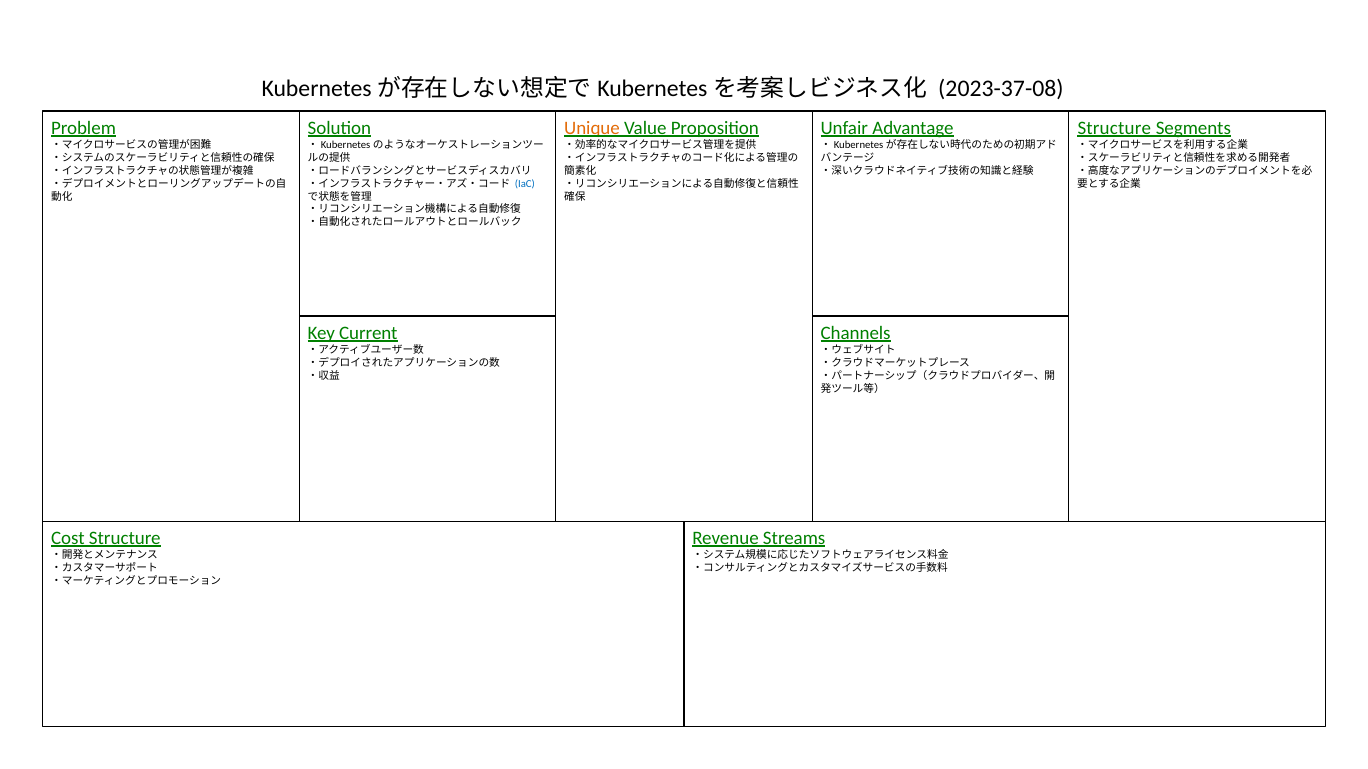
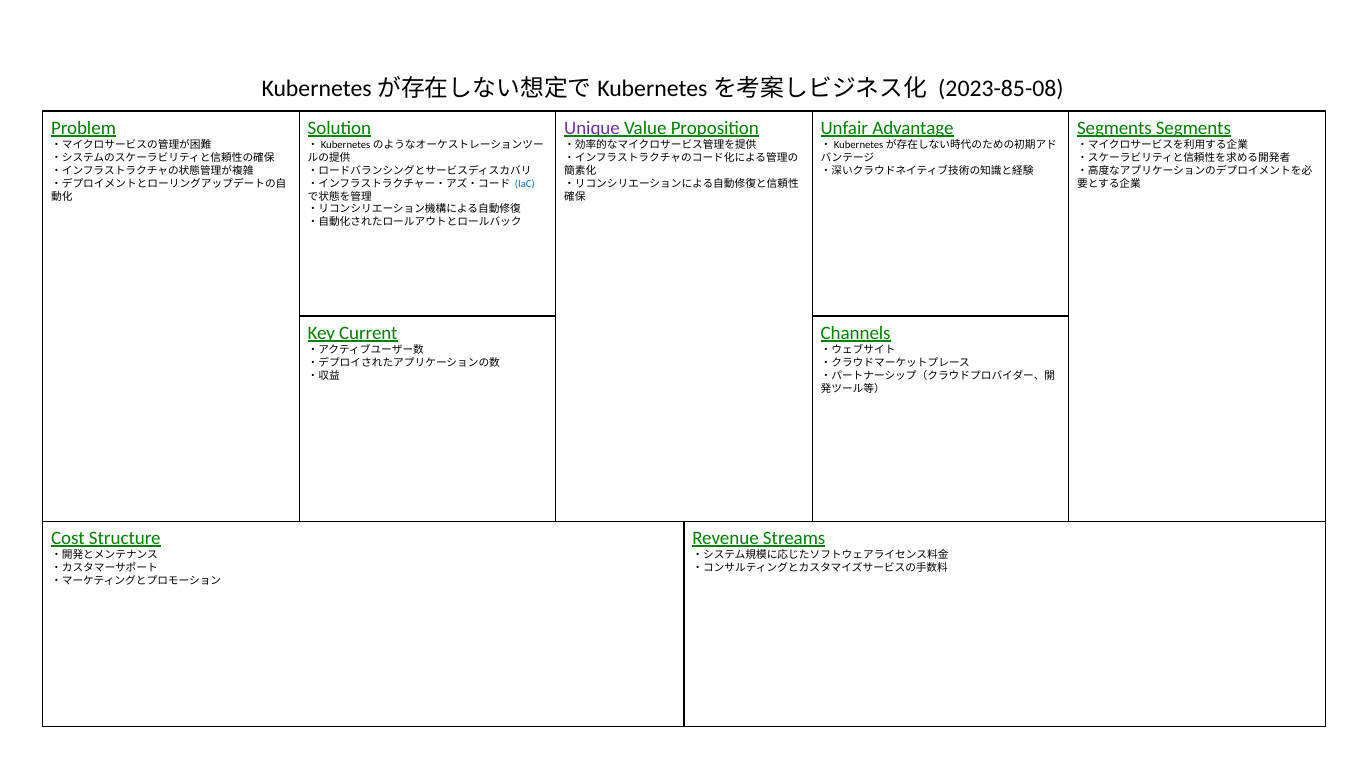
2023-37-08: 2023-37-08 -> 2023-85-08 (1001, 89)
Unique colour: orange -> purple (592, 128)
Structure: Structure -> Segments (1114, 128)
